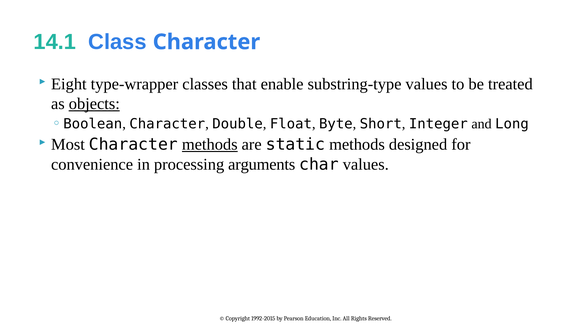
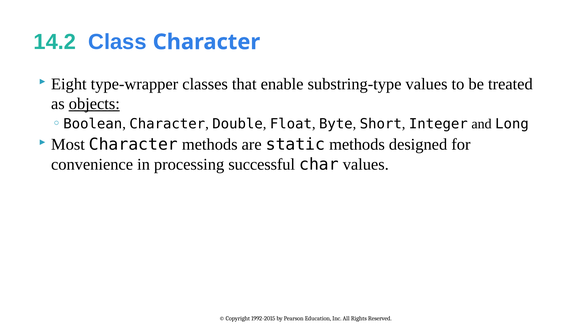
14.1: 14.1 -> 14.2 (55, 42)
methods underline: present -> none (210, 145)
arguments: arguments -> successful (262, 165)
